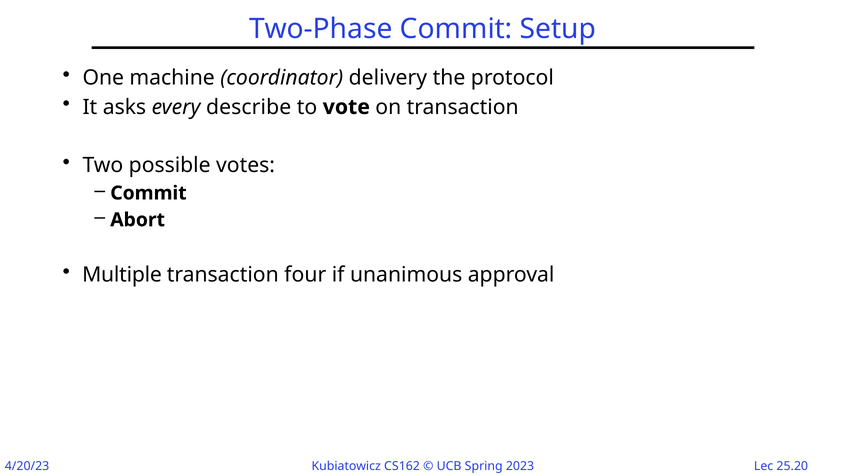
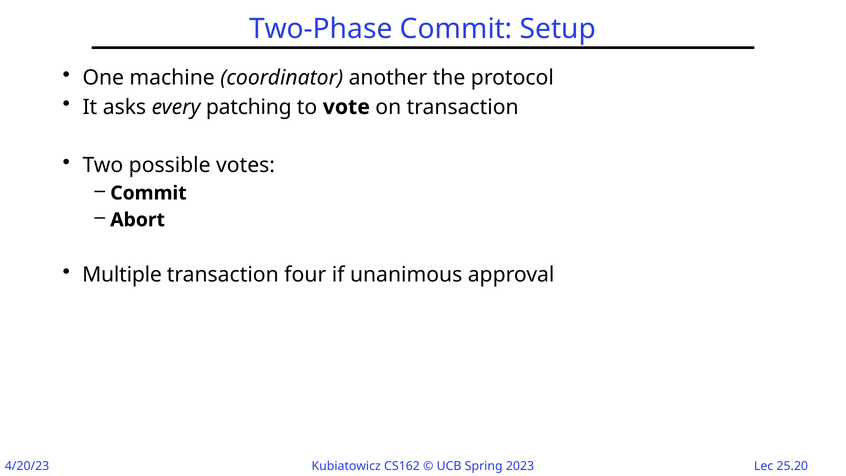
delivery: delivery -> another (388, 78)
describe: describe -> patching (249, 107)
